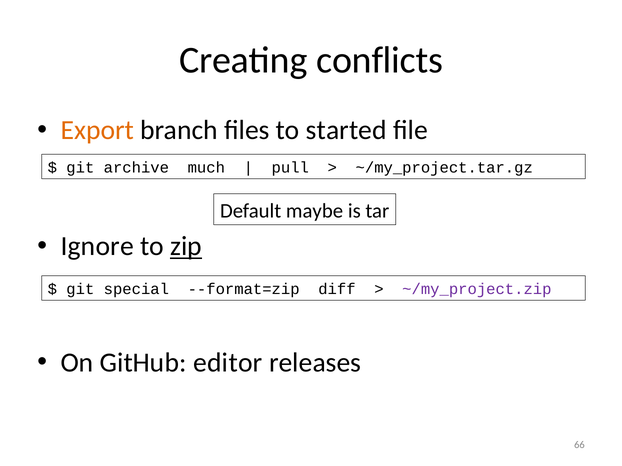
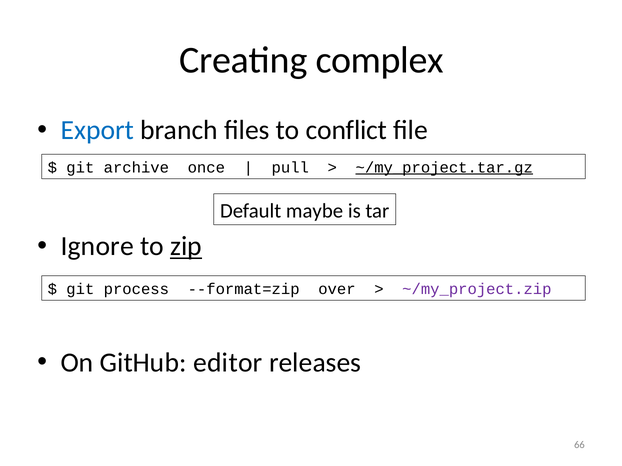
conflicts: conflicts -> complex (380, 60)
Export colour: orange -> blue (97, 130)
started: started -> conflict (346, 130)
much: much -> once (206, 168)
~/my_project.tar.gz underline: none -> present (444, 168)
special: special -> process (136, 290)
diff: diff -> over (337, 290)
